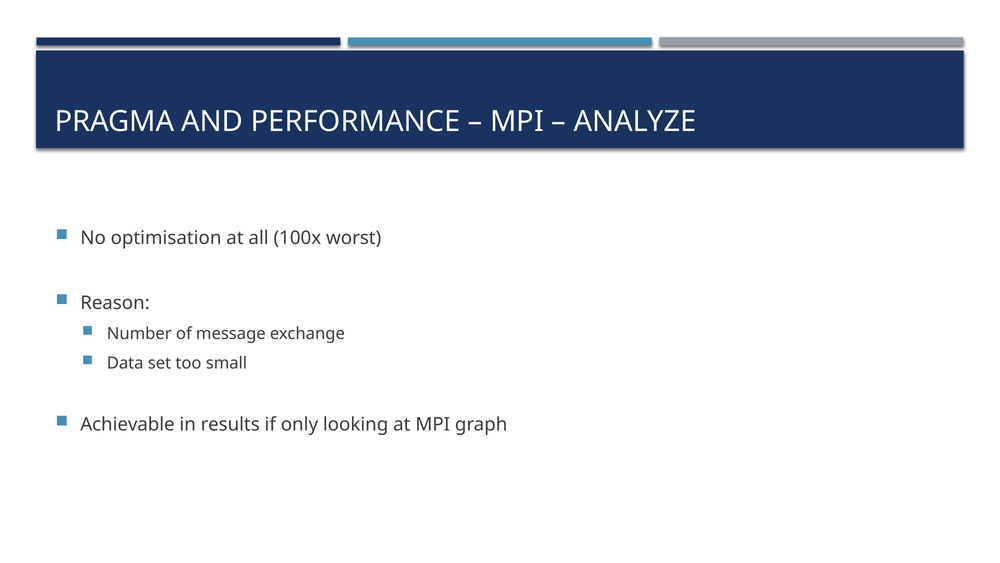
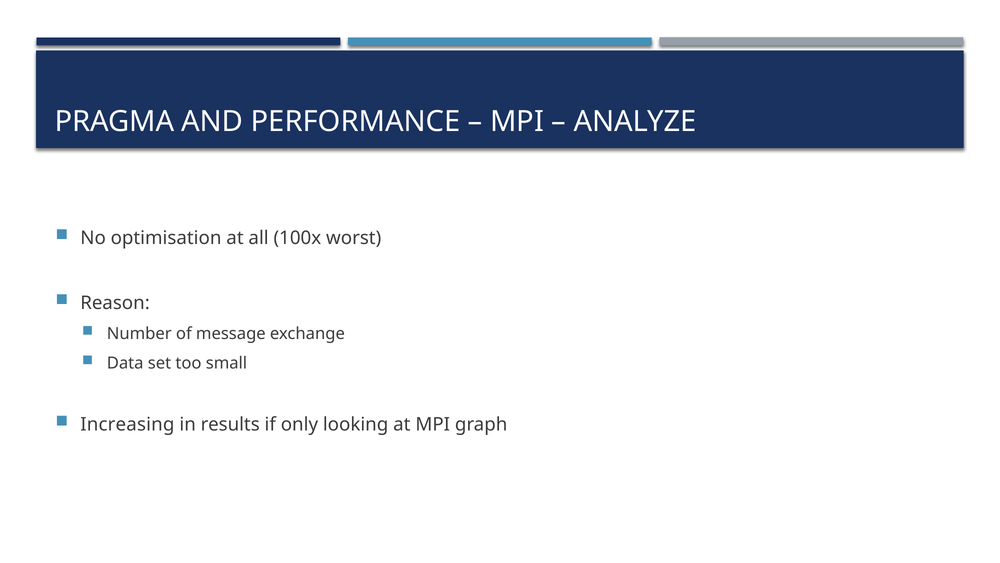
Achievable: Achievable -> Increasing (127, 424)
